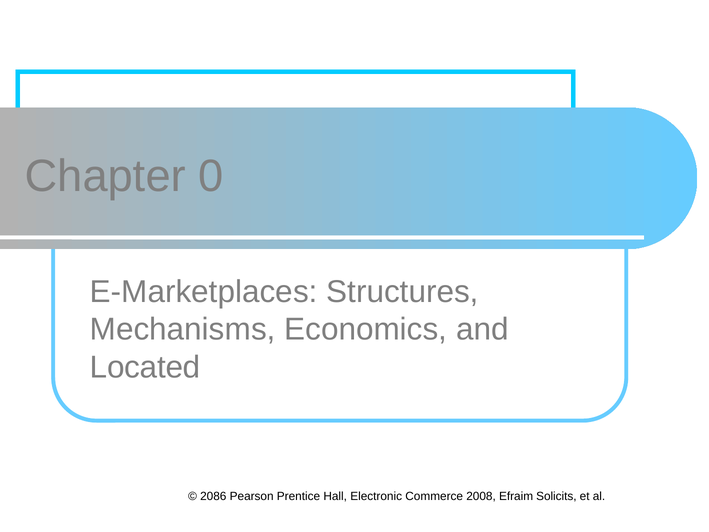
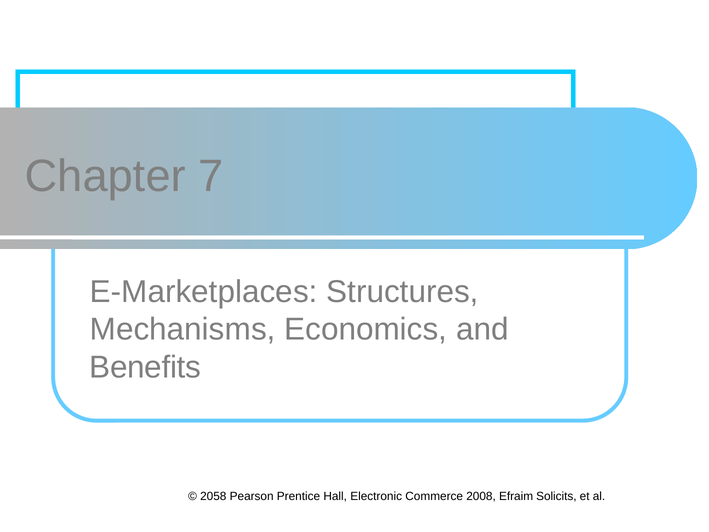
0: 0 -> 7 (211, 176)
Located: Located -> Benefits (145, 367)
2086: 2086 -> 2058 (213, 496)
